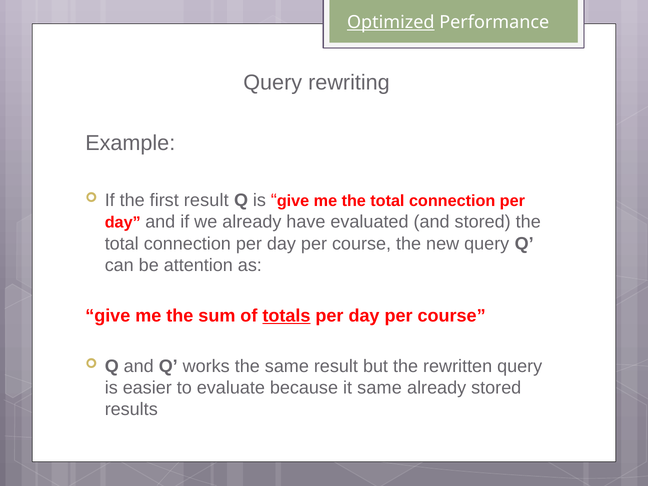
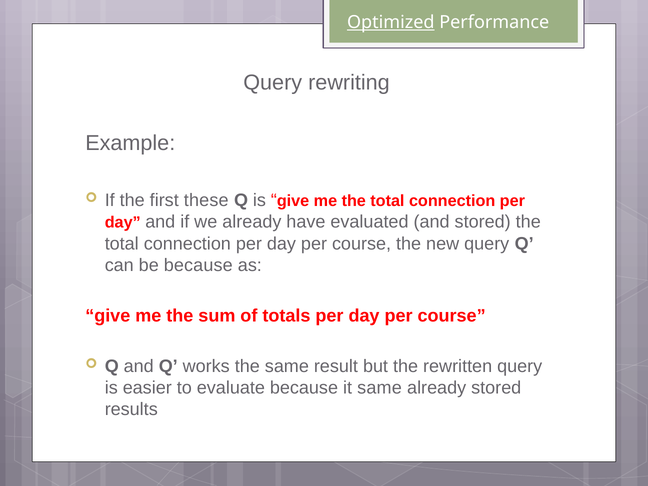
first result: result -> these (206, 200)
be attention: attention -> because (198, 265)
totals underline: present -> none (286, 316)
